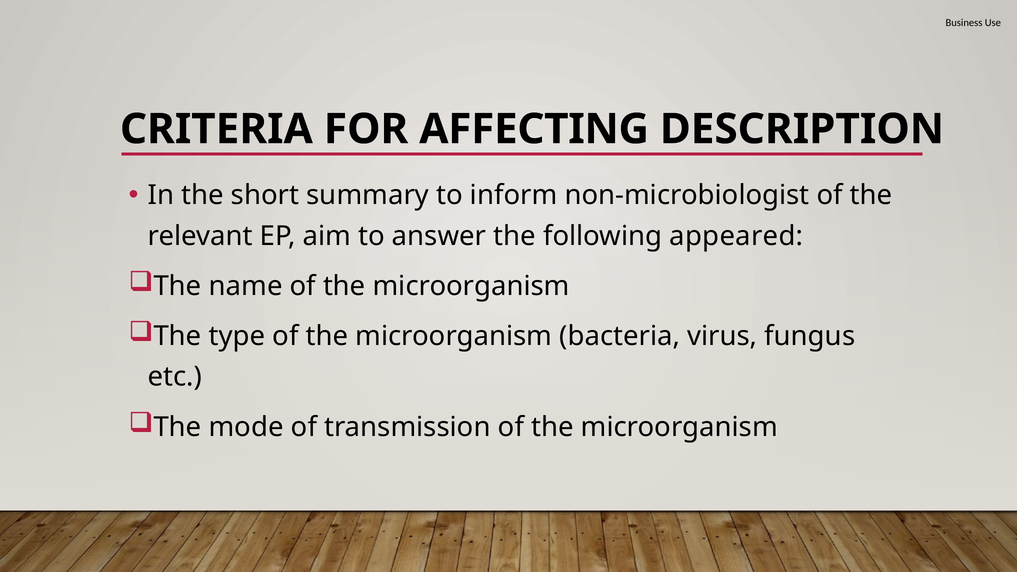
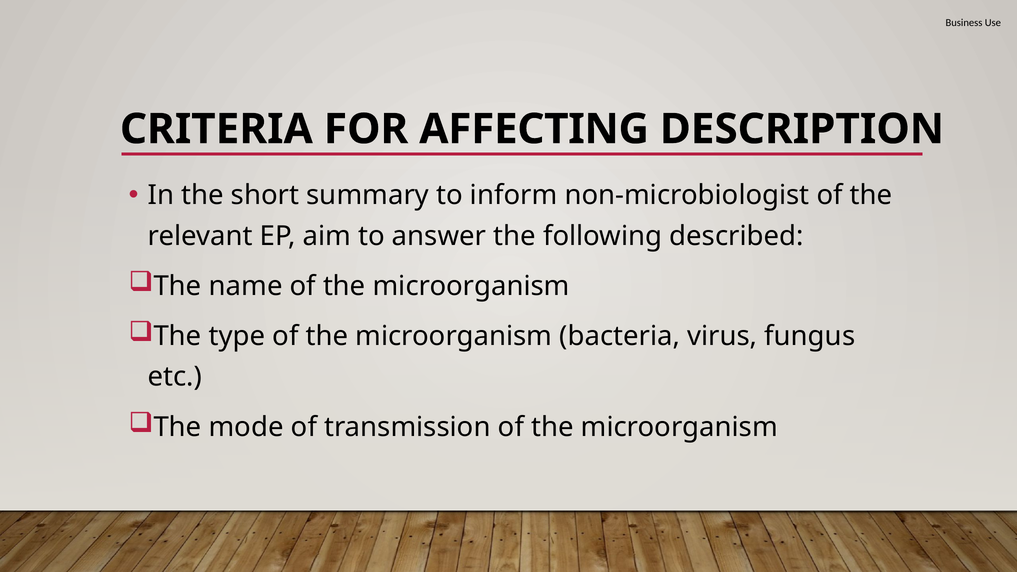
appeared: appeared -> described (736, 236)
